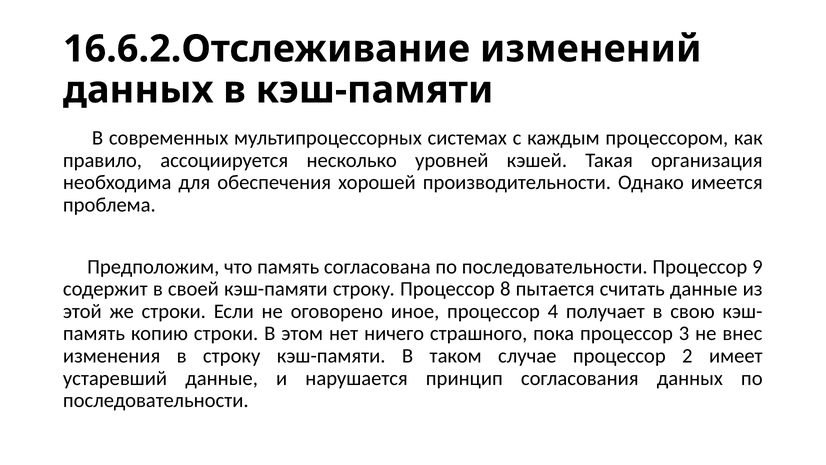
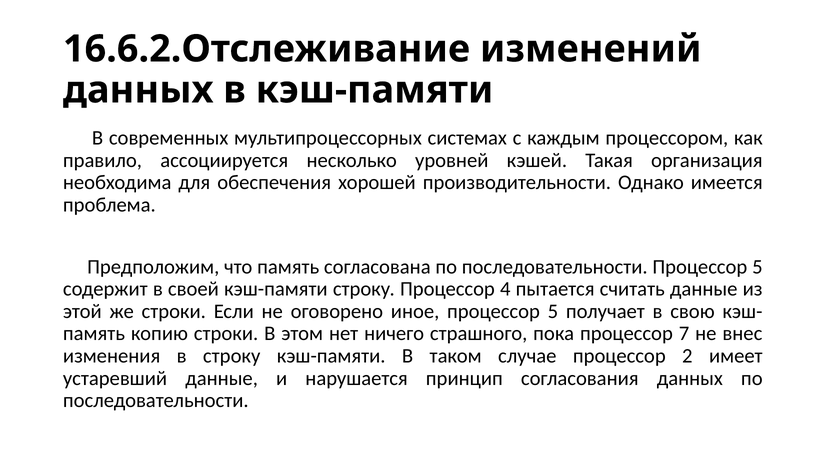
последовательности Процессор 9: 9 -> 5 (757, 266)
8: 8 -> 4 (505, 289)
иное процессор 4: 4 -> 5 (553, 311)
3: 3 -> 7 (684, 333)
